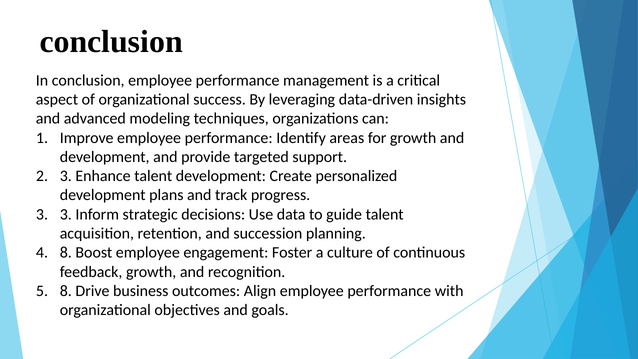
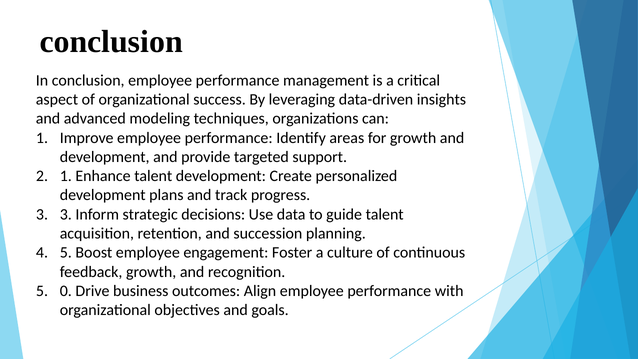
2 3: 3 -> 1 (66, 176)
4 8: 8 -> 5 (66, 253)
5 8: 8 -> 0 (66, 291)
